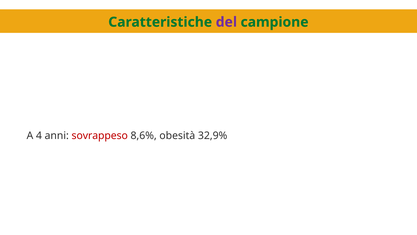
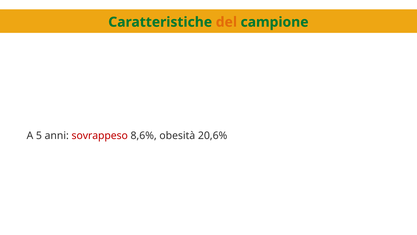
del colour: purple -> orange (226, 22)
4: 4 -> 5 (39, 136)
32,9%: 32,9% -> 20,6% (213, 136)
